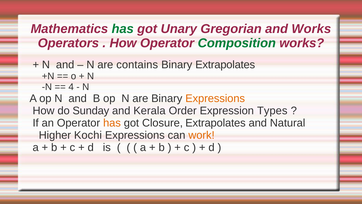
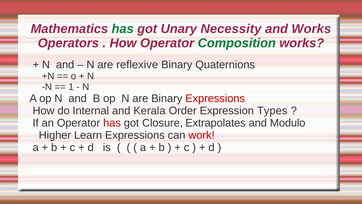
Gregorian: Gregorian -> Necessity (231, 29)
contains: contains -> reflexive (137, 65)
Binary Extrapolates: Extrapolates -> Quaternions (225, 65)
4: 4 -> 1 (71, 87)
Expressions colour: orange -> red (215, 98)
Sunday: Sunday -> Internal (91, 110)
has colour: orange -> red (112, 123)
Natural: Natural -> Modulo (288, 123)
Kochi: Kochi -> Learn (88, 135)
work colour: orange -> red (202, 135)
